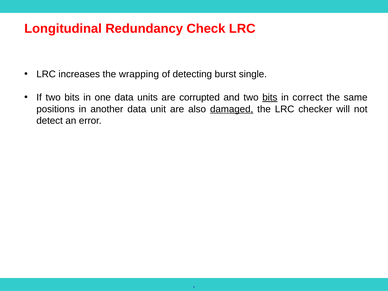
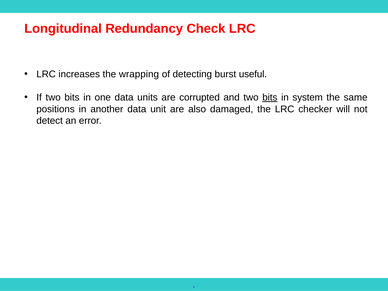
single: single -> useful (253, 74)
correct: correct -> system (308, 97)
damaged underline: present -> none (232, 109)
